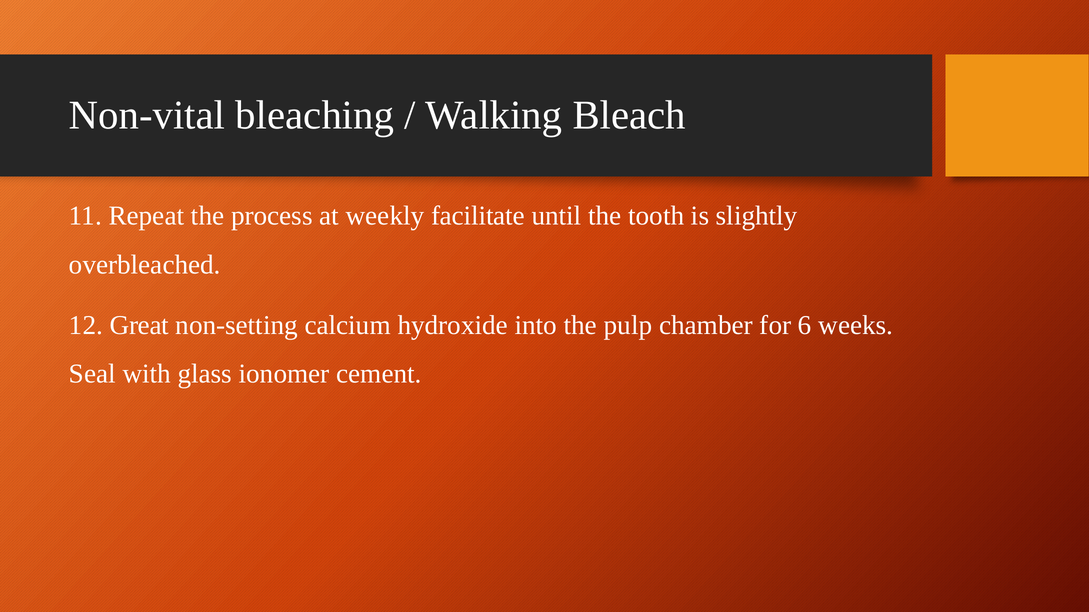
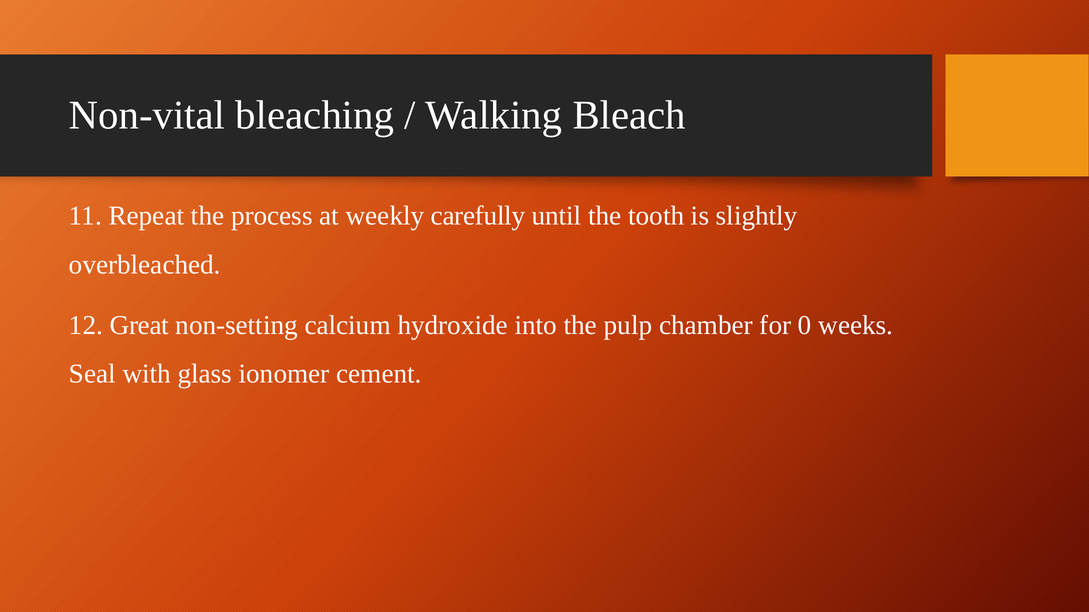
facilitate: facilitate -> carefully (478, 216)
6: 6 -> 0 (805, 325)
